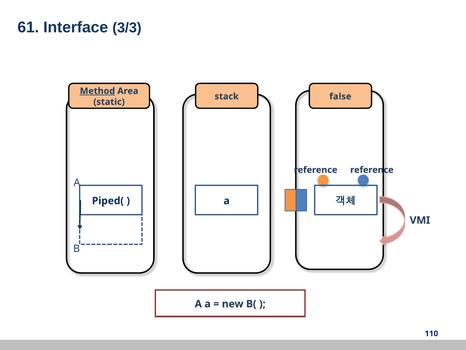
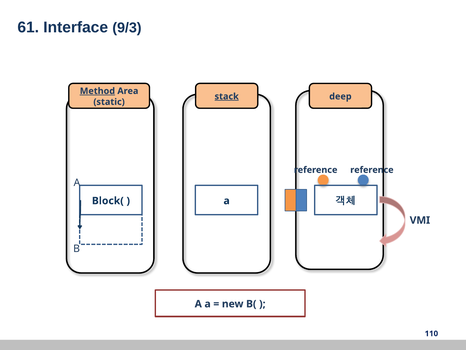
3/3: 3/3 -> 9/3 (127, 28)
stack underline: none -> present (227, 96)
false: false -> deep (340, 96)
Piped(: Piped( -> Block( (108, 201)
